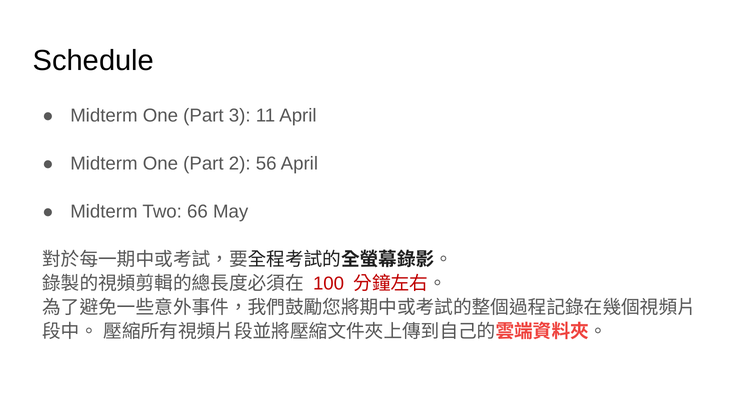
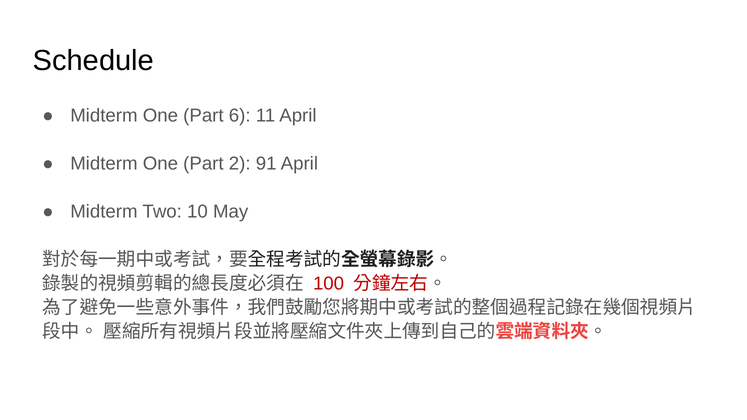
3: 3 -> 6 (240, 116)
56: 56 -> 91 (266, 164)
66: 66 -> 10 (197, 212)
